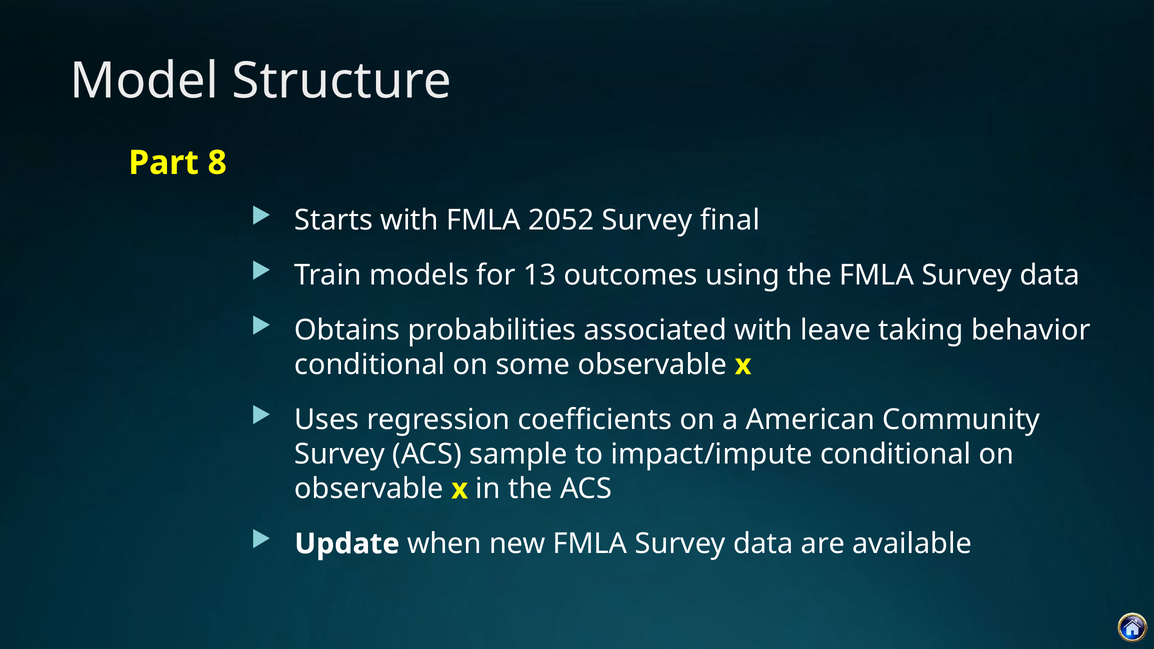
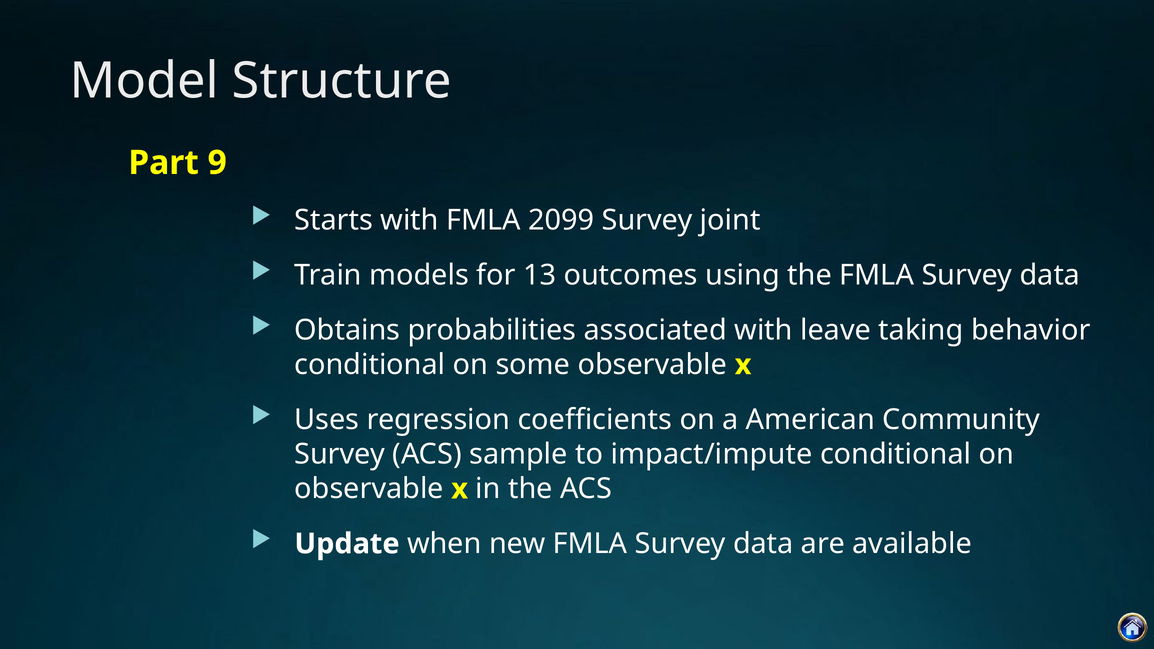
8: 8 -> 9 (217, 163)
2052: 2052 -> 2099 (561, 220)
final: final -> joint (730, 220)
